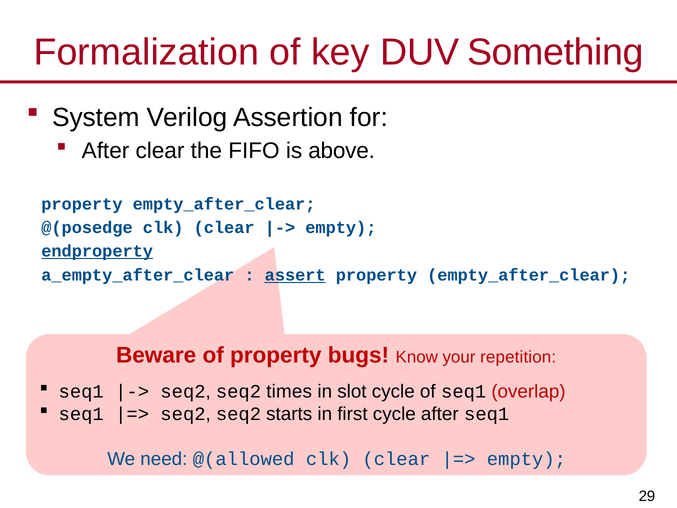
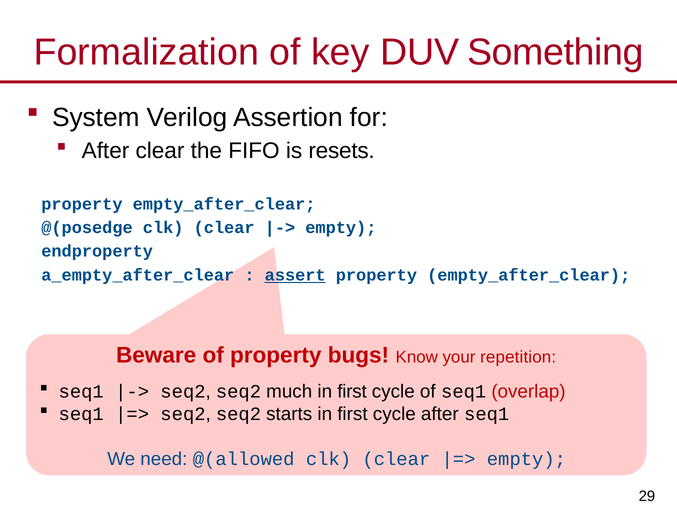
above: above -> resets (342, 151)
endproperty underline: present -> none (97, 251)
times: times -> much (289, 391)
slot: slot -> first (352, 391)
